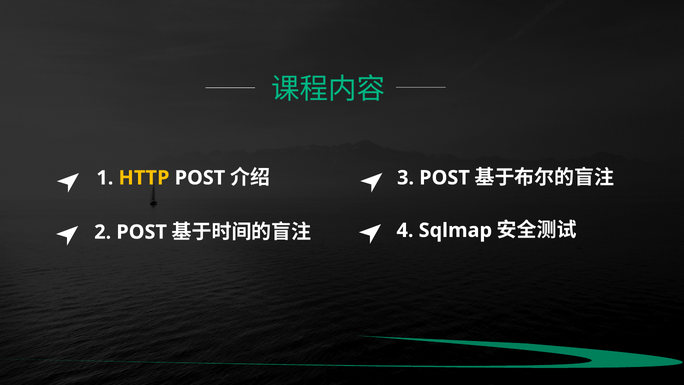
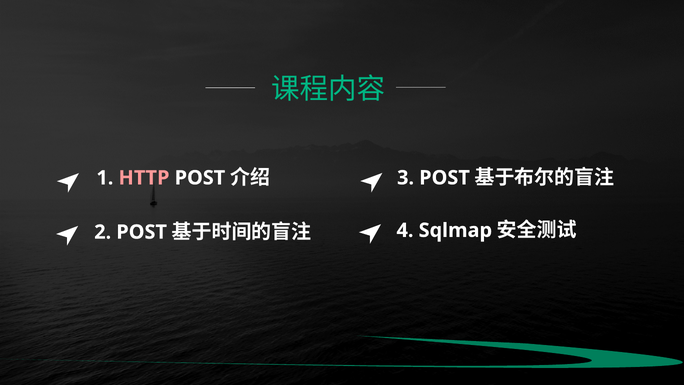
HTTP colour: yellow -> pink (144, 178)
